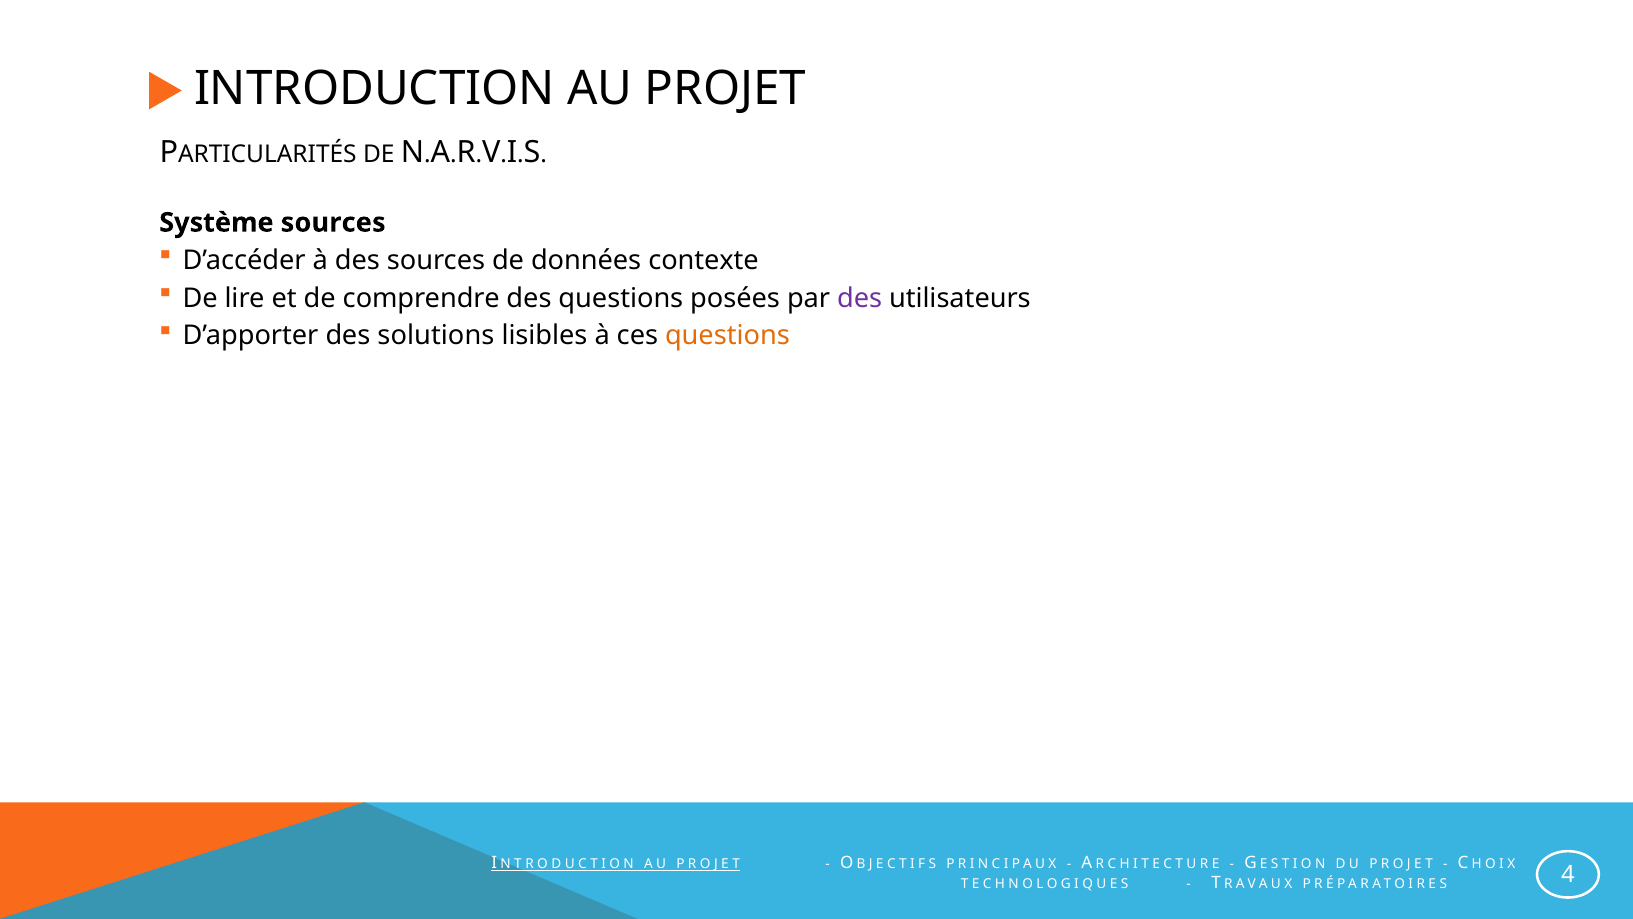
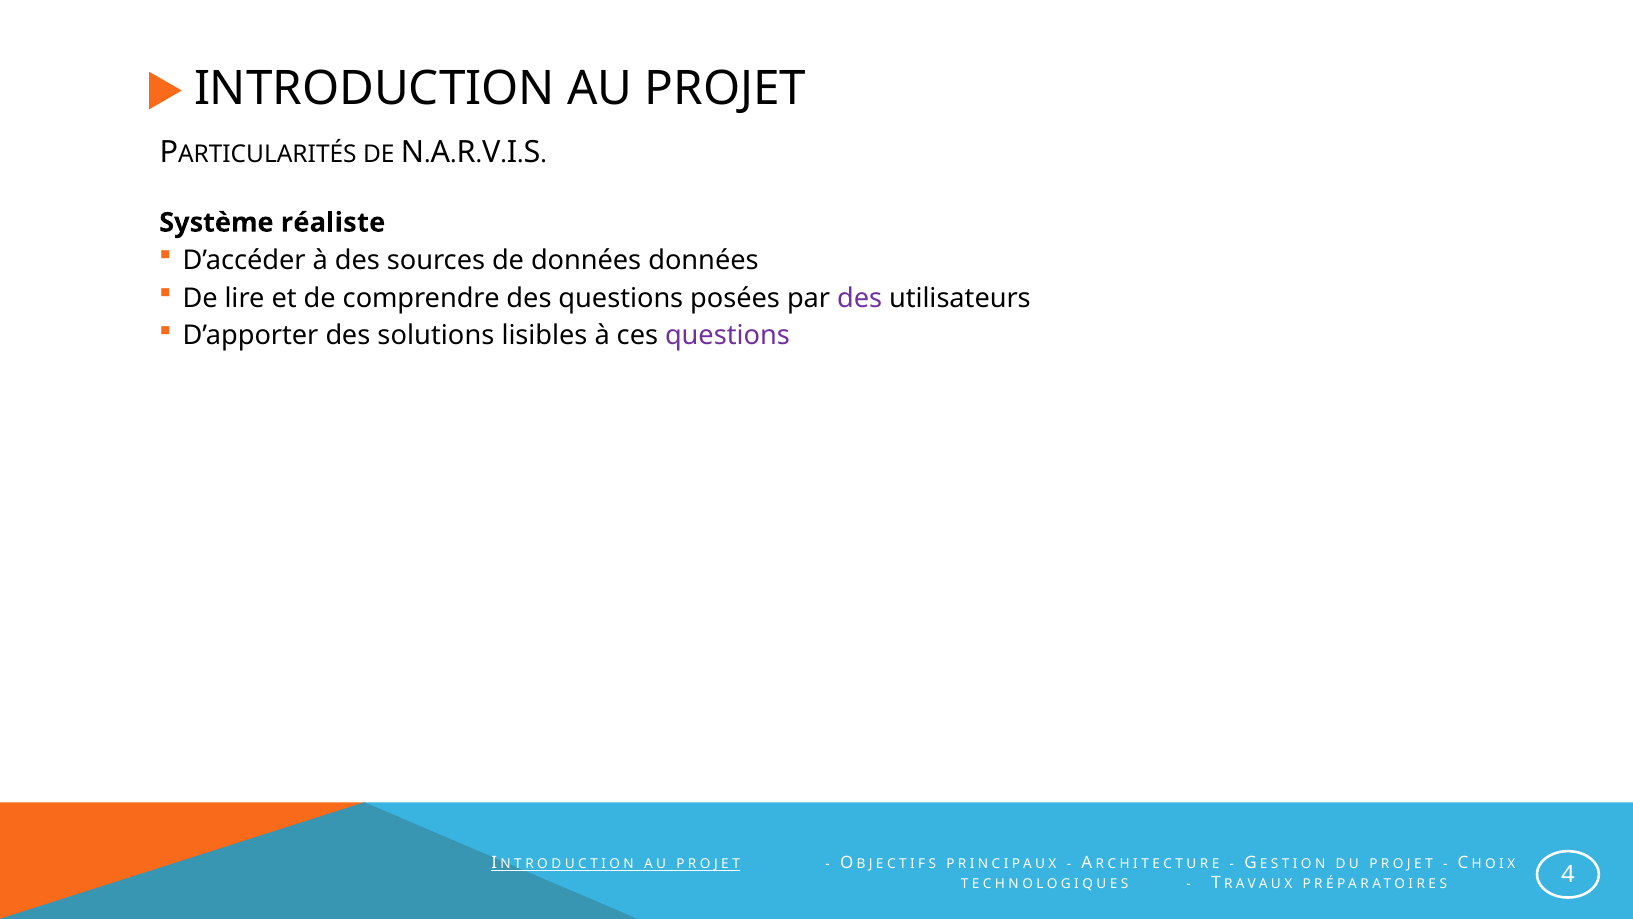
Système sources: sources -> réaliste (333, 223)
données contexte: contexte -> données (704, 260)
questions colour: orange -> purple (727, 336)
